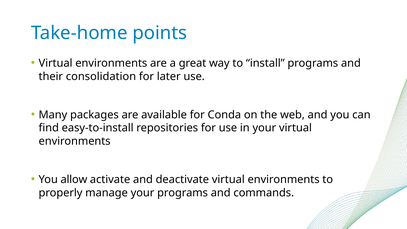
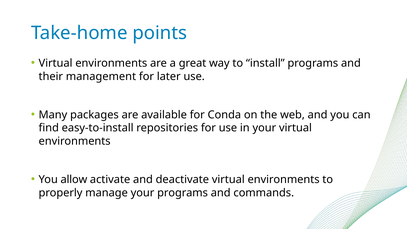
consolidation: consolidation -> management (101, 76)
